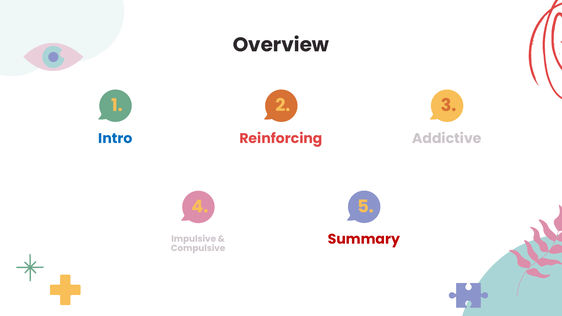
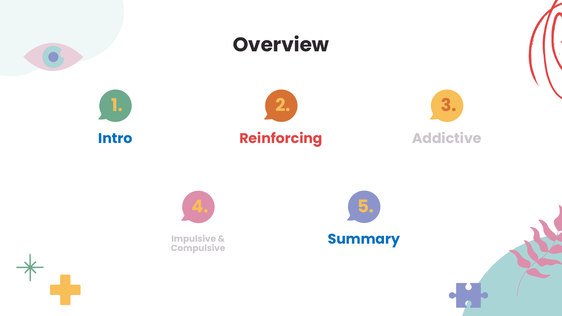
Summary colour: red -> blue (364, 239)
